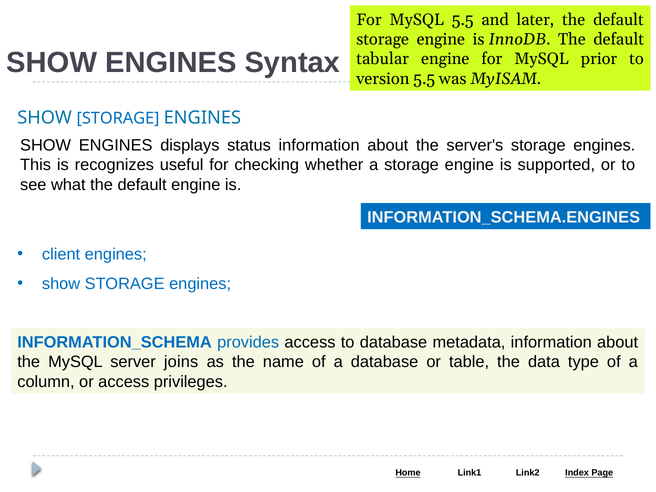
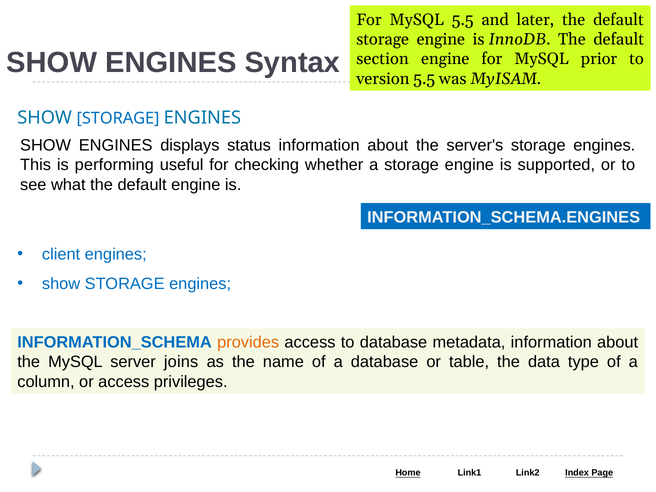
tabular: tabular -> section (383, 59)
recognizes: recognizes -> performing (114, 165)
provides colour: blue -> orange (248, 342)
